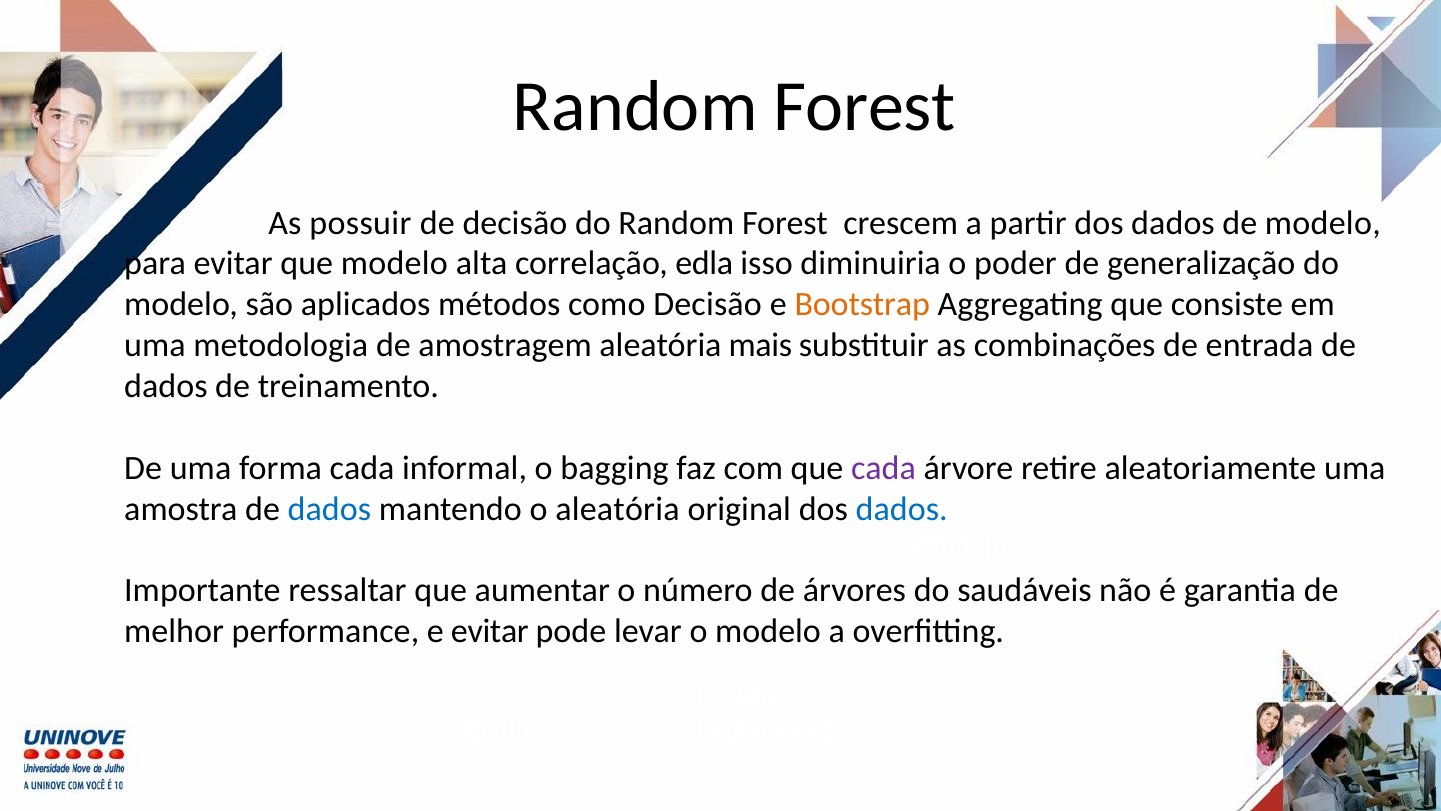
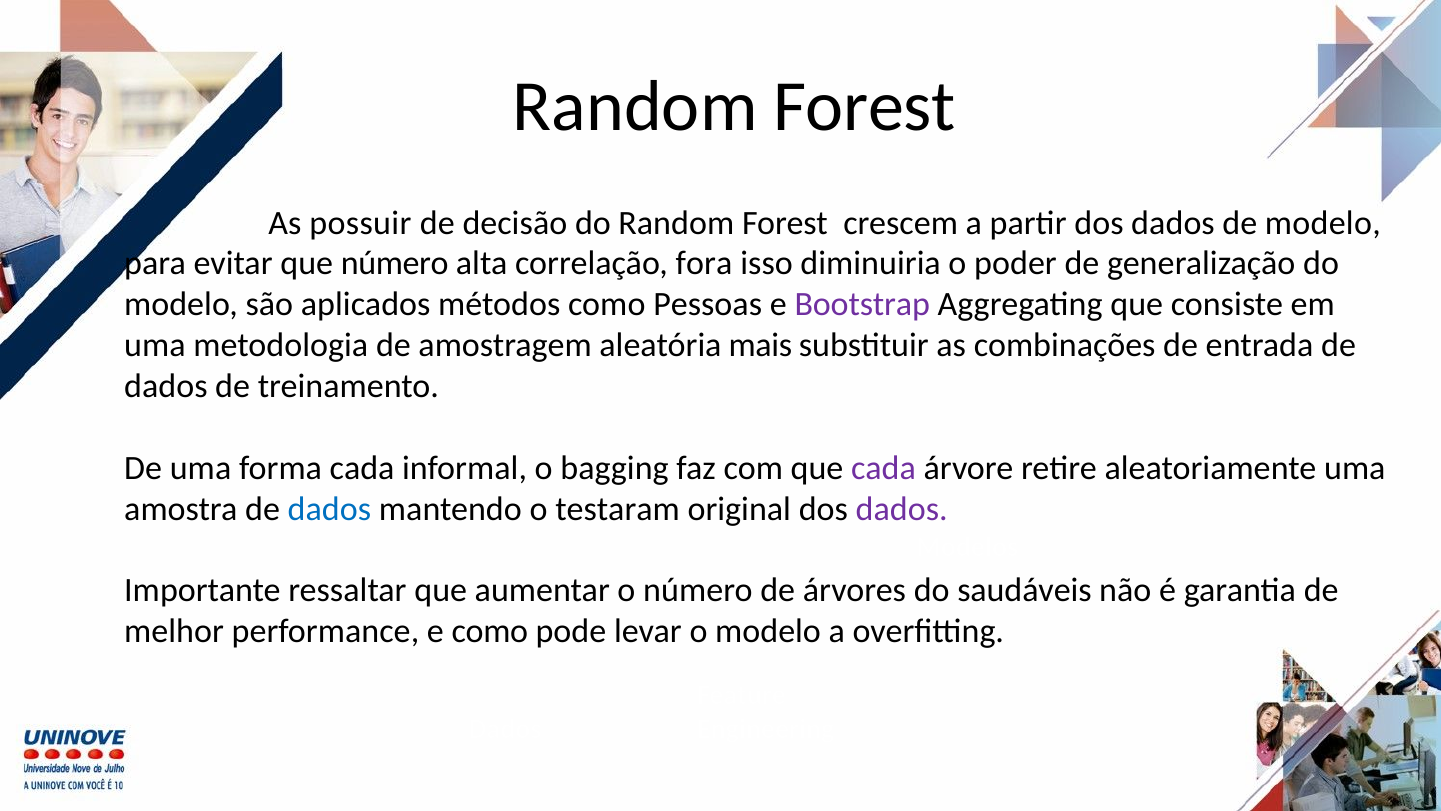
que modelo: modelo -> número (395, 264)
edla: edla -> fora (704, 264)
como Decisão: Decisão -> Pessoas (708, 304)
Bootstrap colour: orange -> purple (862, 304)
o aleatória: aleatória -> testaram (618, 509)
dados colour: blue -> purple (902, 509)
e evitar: evitar -> como (490, 631)
